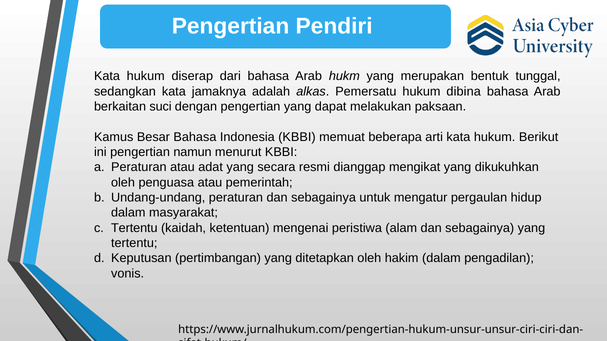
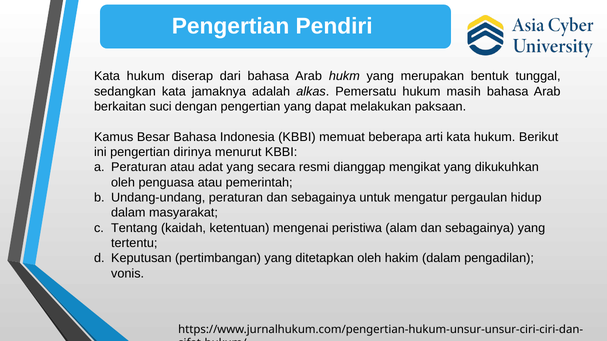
dibina: dibina -> masih (464, 92)
namun: namun -> dirinya (192, 152)
Tertentu: Tertentu -> Tentang (134, 228)
